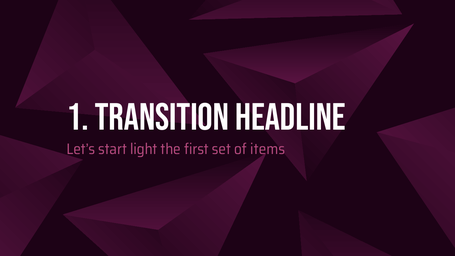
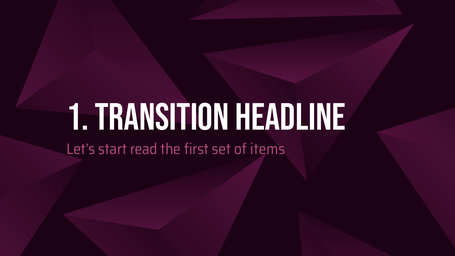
light: light -> read (144, 149)
